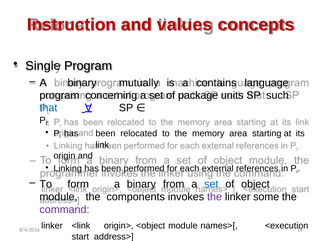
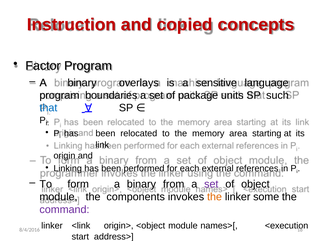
values: values -> copied (185, 25)
Single: Single -> Factor (43, 66)
mutually: mutually -> overlays (139, 83)
contains: contains -> sensitive (216, 83)
concerning: concerning -> boundaries (111, 95)
set colour: blue -> purple (211, 184)
the colour: purple -> orange (215, 197)
